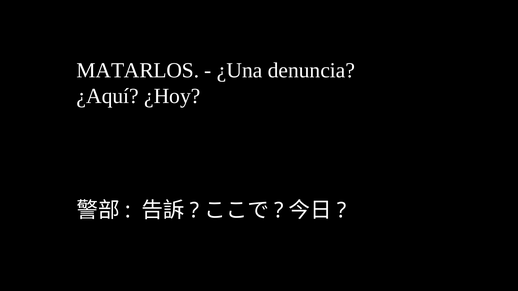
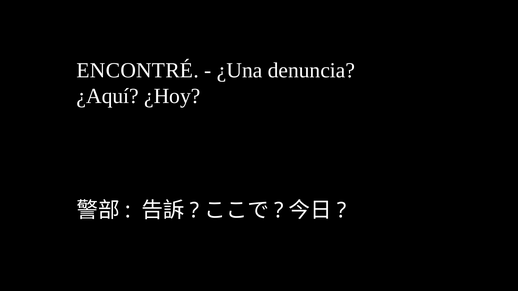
MATARLOS: MATARLOS -> ENCONTRÉ (138, 70)
